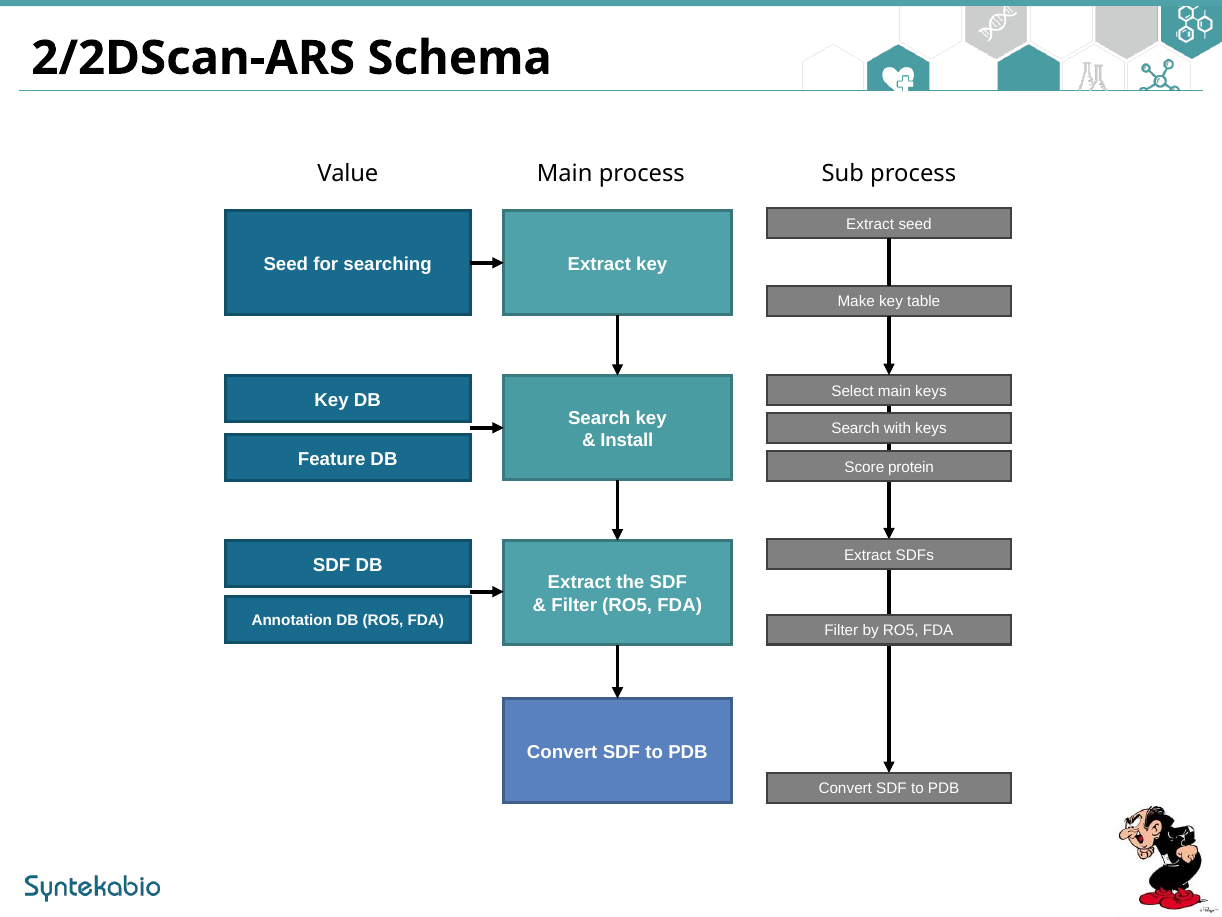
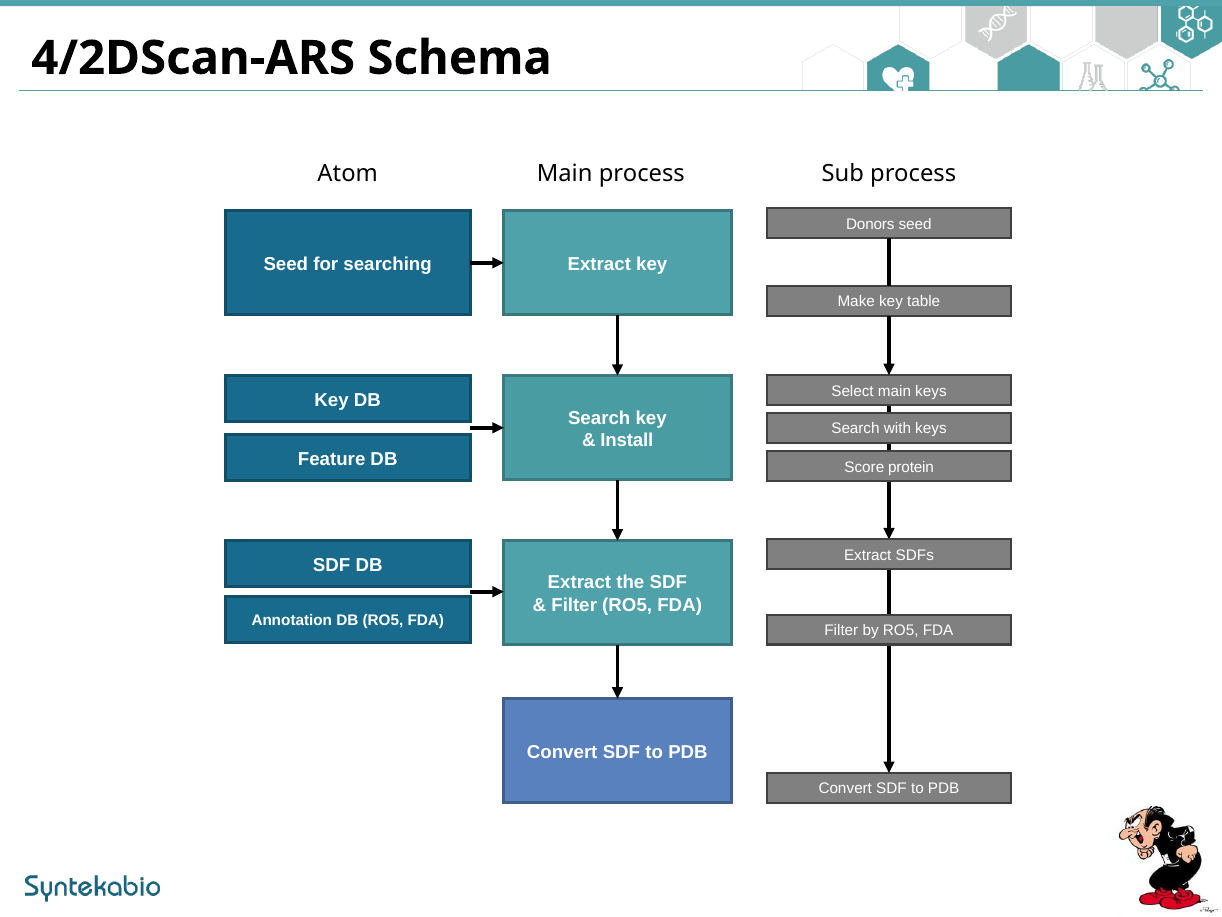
2/2DScan-ARS: 2/2DScan-ARS -> 4/2DScan-ARS (193, 58)
Value: Value -> Atom (348, 174)
Extract: Extract -> Donors (870, 224)
